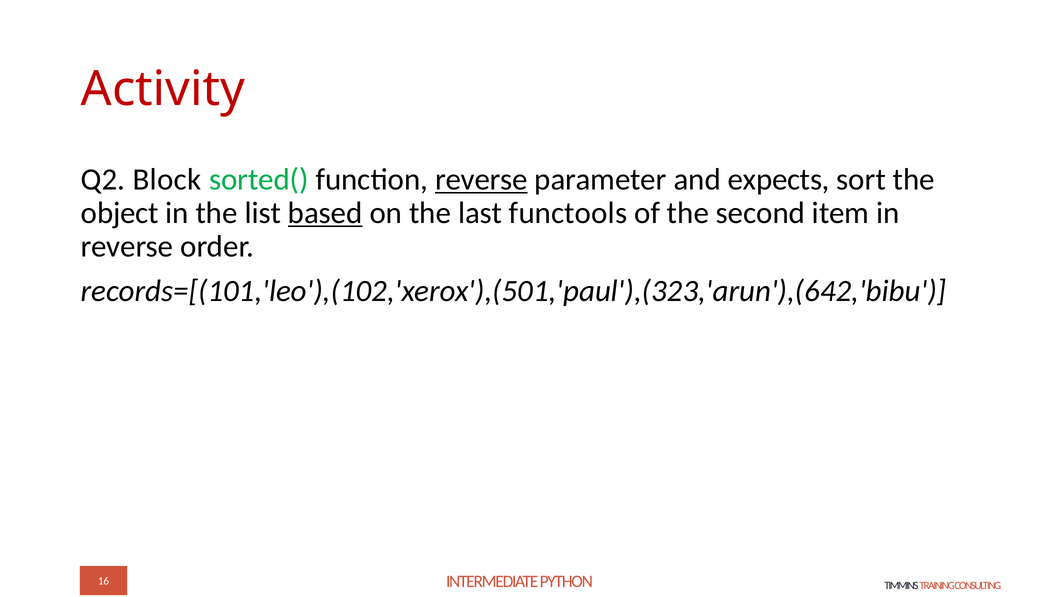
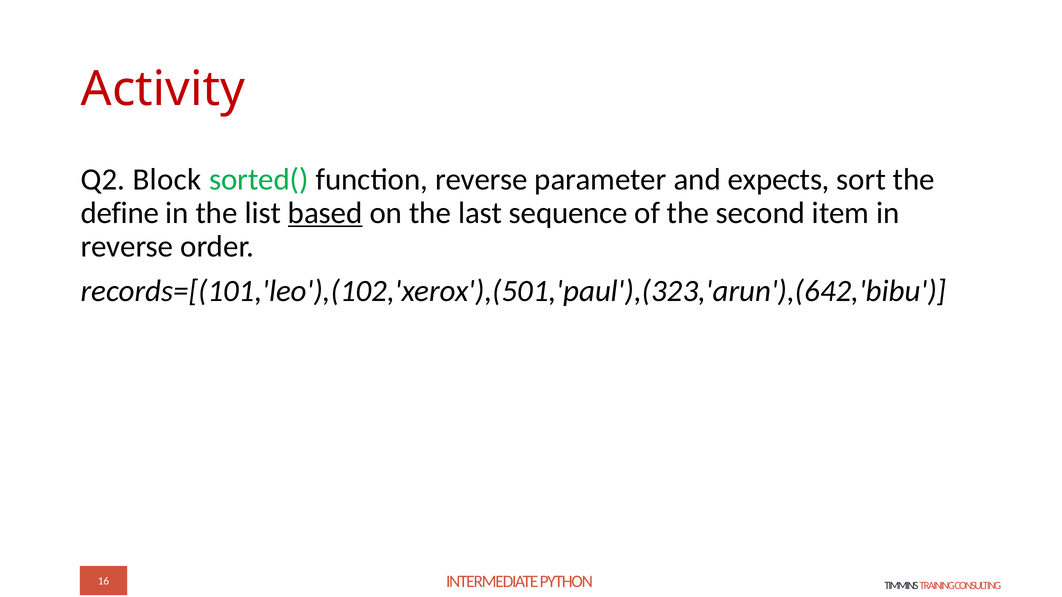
reverse underline: present -> none (481, 180)
object: object -> define (120, 213)
functools: functools -> sequence (568, 213)
